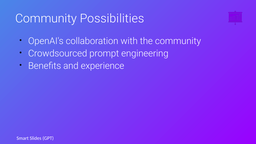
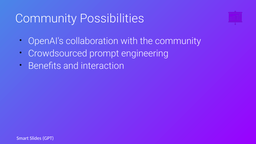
experience: experience -> interaction (102, 66)
